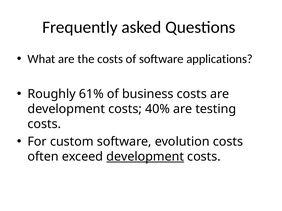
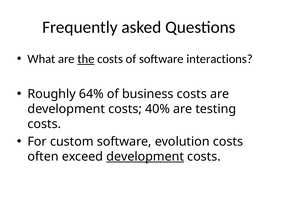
the underline: none -> present (86, 59)
applications: applications -> interactions (220, 59)
61%: 61% -> 64% (91, 94)
